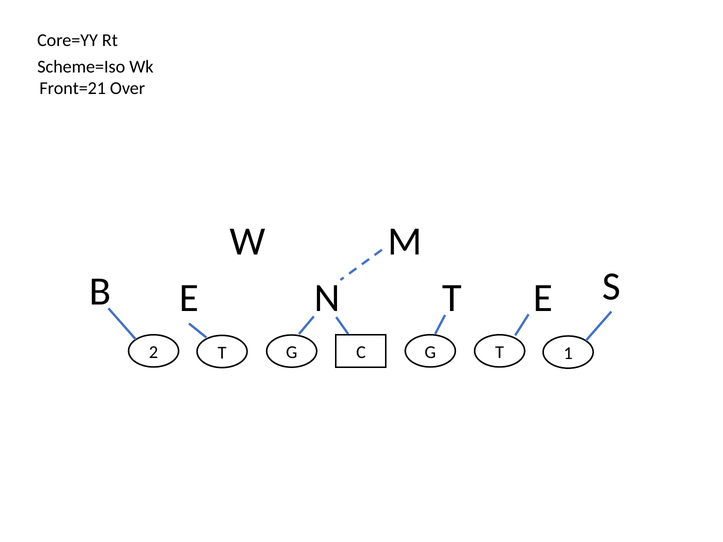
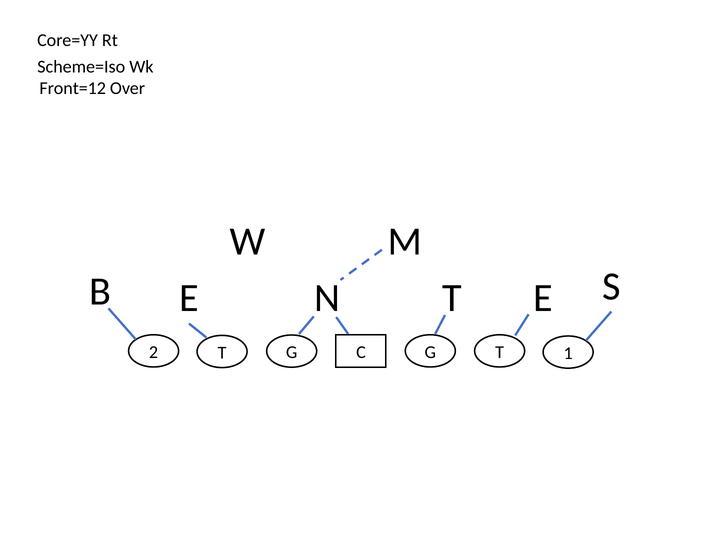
Front=21: Front=21 -> Front=12 (73, 88)
